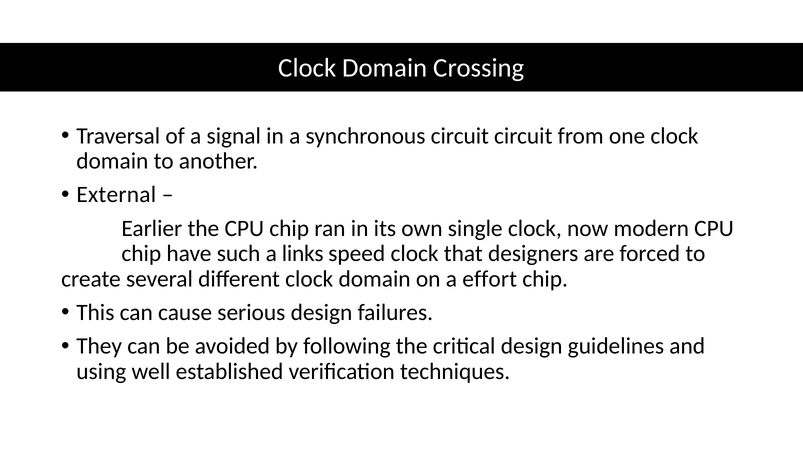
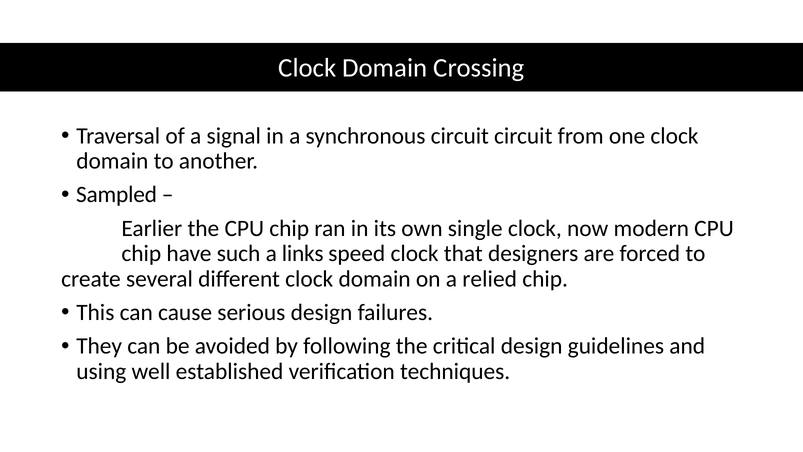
External: External -> Sampled (117, 195)
effort: effort -> relied (490, 279)
